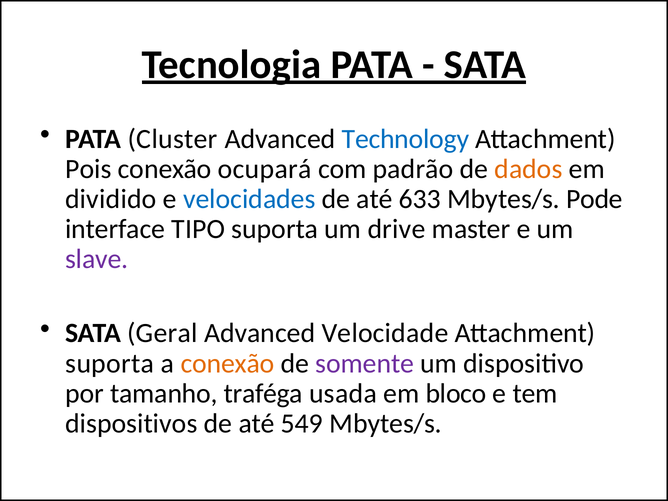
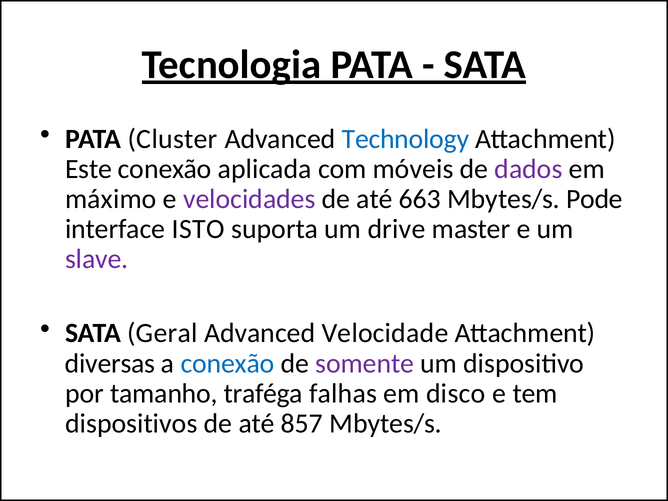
Pois: Pois -> Este (88, 169)
ocupará: ocupará -> aplicada (265, 169)
padrão: padrão -> móveis (413, 169)
dados colour: orange -> purple (528, 169)
dividido: dividido -> máximo (111, 199)
velocidades colour: blue -> purple (249, 199)
633: 633 -> 663 (420, 199)
TIPO: TIPO -> ISTO (198, 229)
suporta: suporta -> diversas (110, 363)
conexão colour: orange -> blue (228, 363)
usada: usada -> falhas (343, 393)
bloco: bloco -> disco (456, 393)
549: 549 -> 857 (302, 423)
